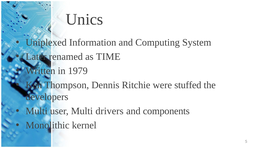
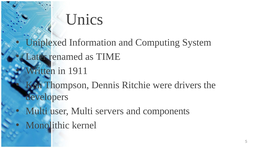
1979: 1979 -> 1911 (78, 71)
stuffed: stuffed -> drivers (188, 85)
drivers: drivers -> servers (110, 111)
